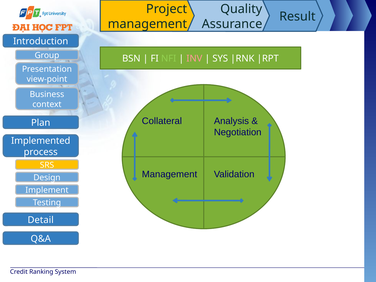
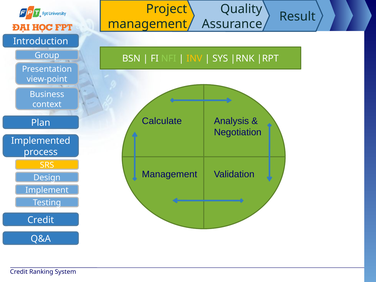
INV colour: pink -> yellow (194, 59)
Collateral: Collateral -> Calculate (162, 121)
Detail: Detail -> Credit (41, 220)
